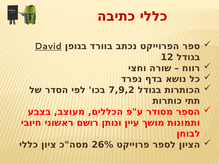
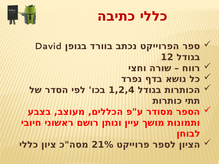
David underline: present -> none (48, 46)
7,9,2: 7,9,2 -> 1,2,4 (122, 90)
26%: 26% -> 21% (102, 145)
